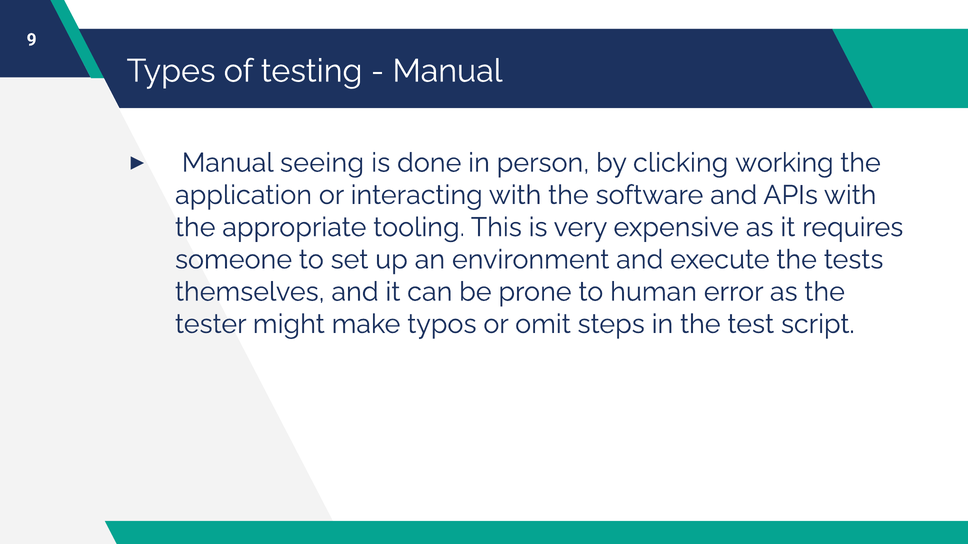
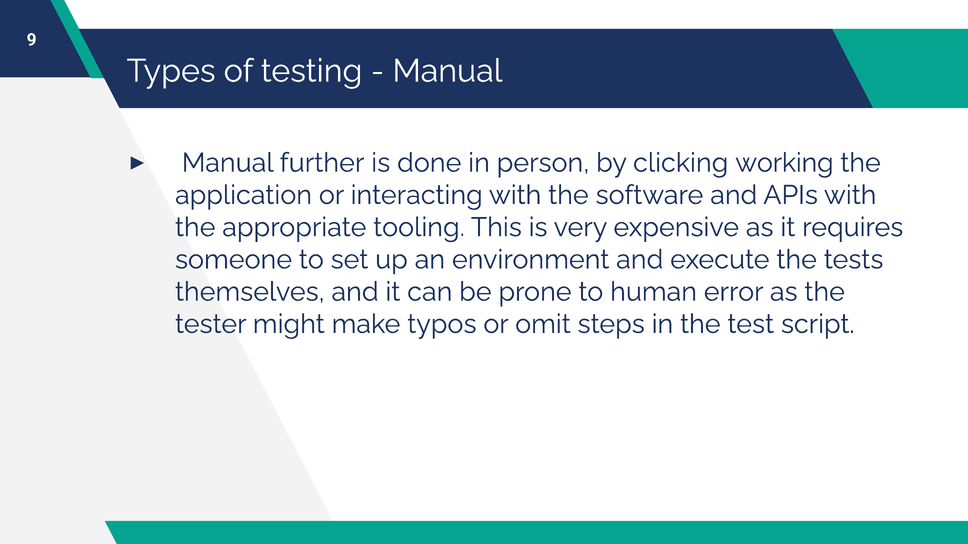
seeing: seeing -> further (322, 163)
